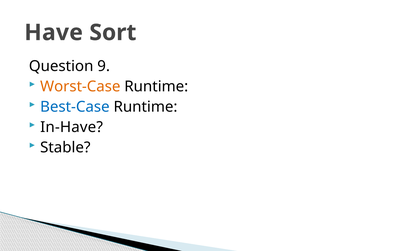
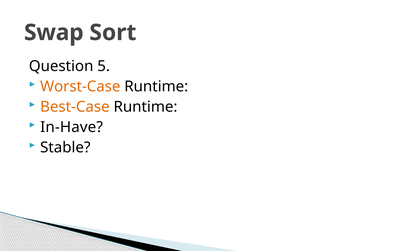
Have: Have -> Swap (54, 33)
9: 9 -> 5 (104, 66)
Best-Case colour: blue -> orange (75, 107)
